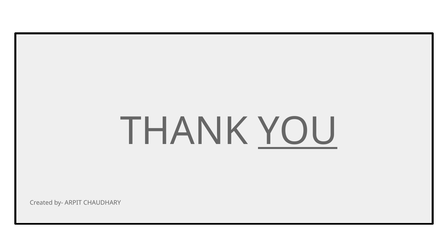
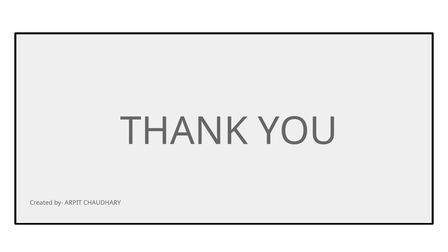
YOU underline: present -> none (298, 131)
